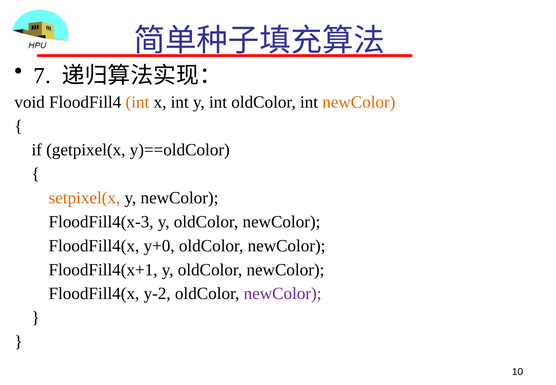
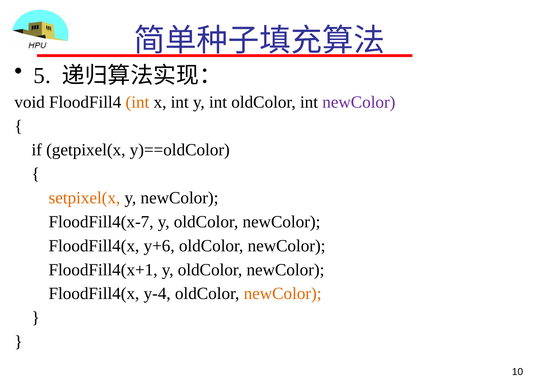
7: 7 -> 5 (42, 76)
newColor colour: orange -> purple (359, 102)
FloodFill4(x-3: FloodFill4(x-3 -> FloodFill4(x-7 (101, 222)
y+0: y+0 -> y+6 (159, 246)
y-2: y-2 -> y-4 (157, 294)
newColor colour: purple -> orange (283, 294)
